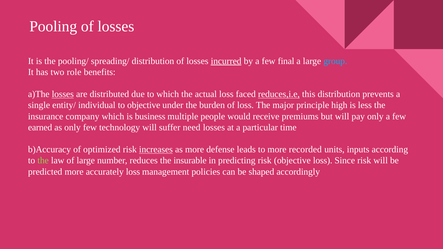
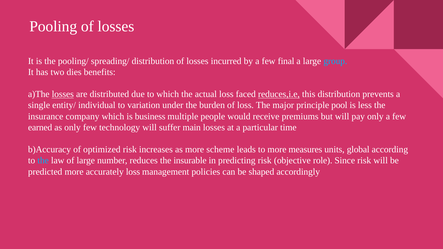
incurred underline: present -> none (226, 61)
role: role -> dies (74, 72)
to objective: objective -> variation (144, 105)
high: high -> pool (339, 105)
need: need -> main (192, 127)
increases underline: present -> none (156, 150)
defense: defense -> scheme (220, 150)
recorded: recorded -> measures (305, 150)
inputs: inputs -> global (358, 150)
the colour: light green -> light blue (43, 161)
objective loss: loss -> role (323, 161)
